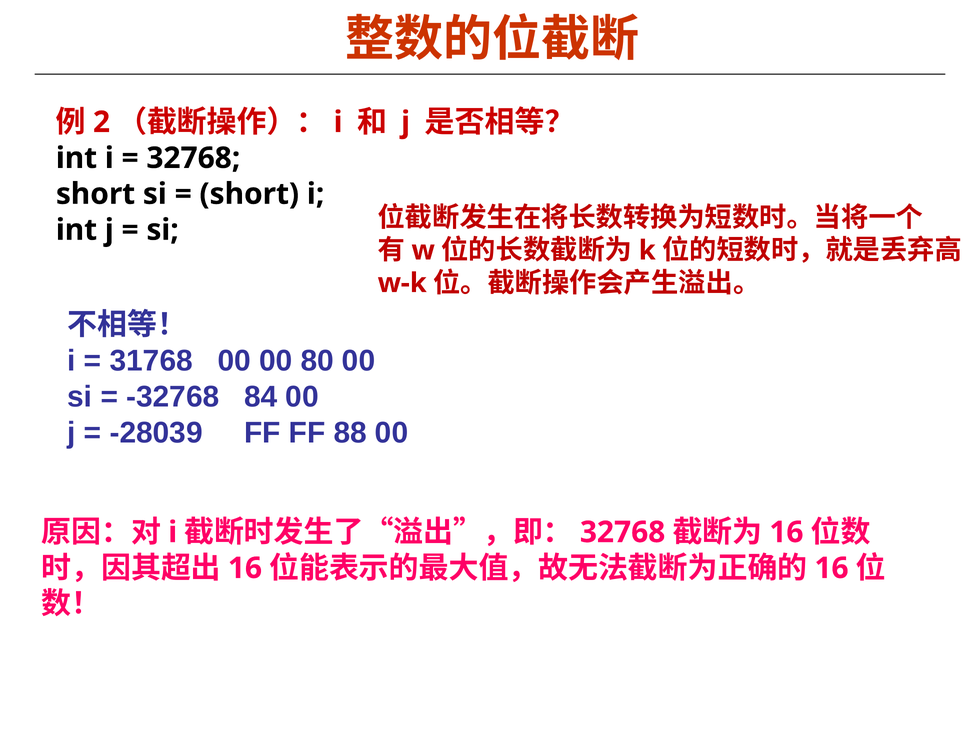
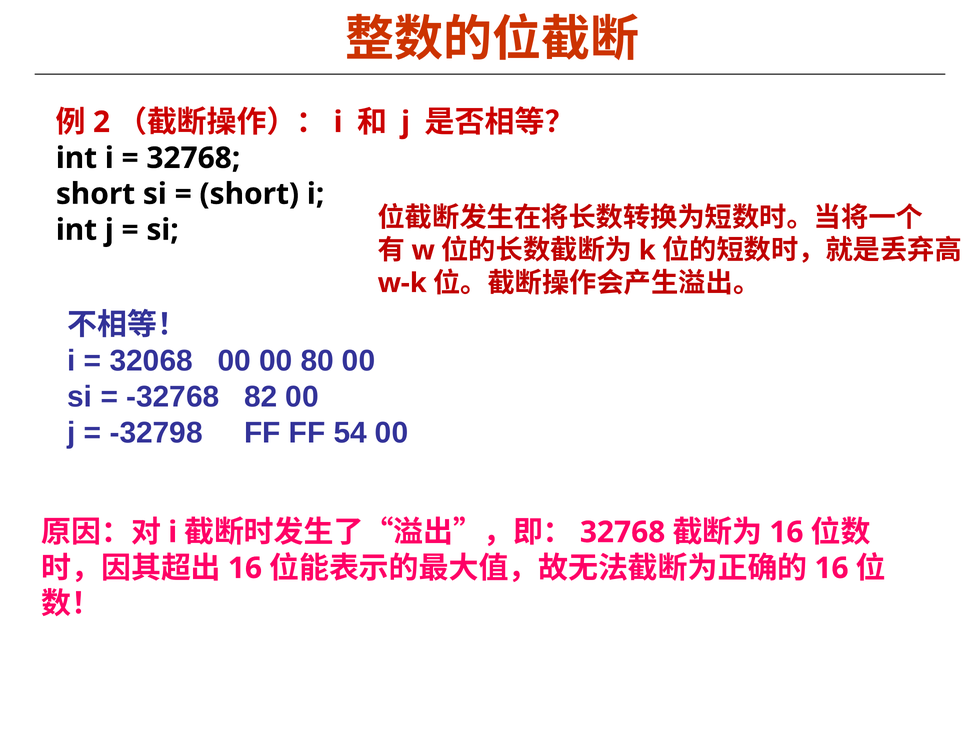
31768: 31768 -> 32068 (151, 361)
84: 84 -> 82 (261, 397)
-28039: -28039 -> -32798 (156, 433)
88: 88 -> 54 (350, 433)
